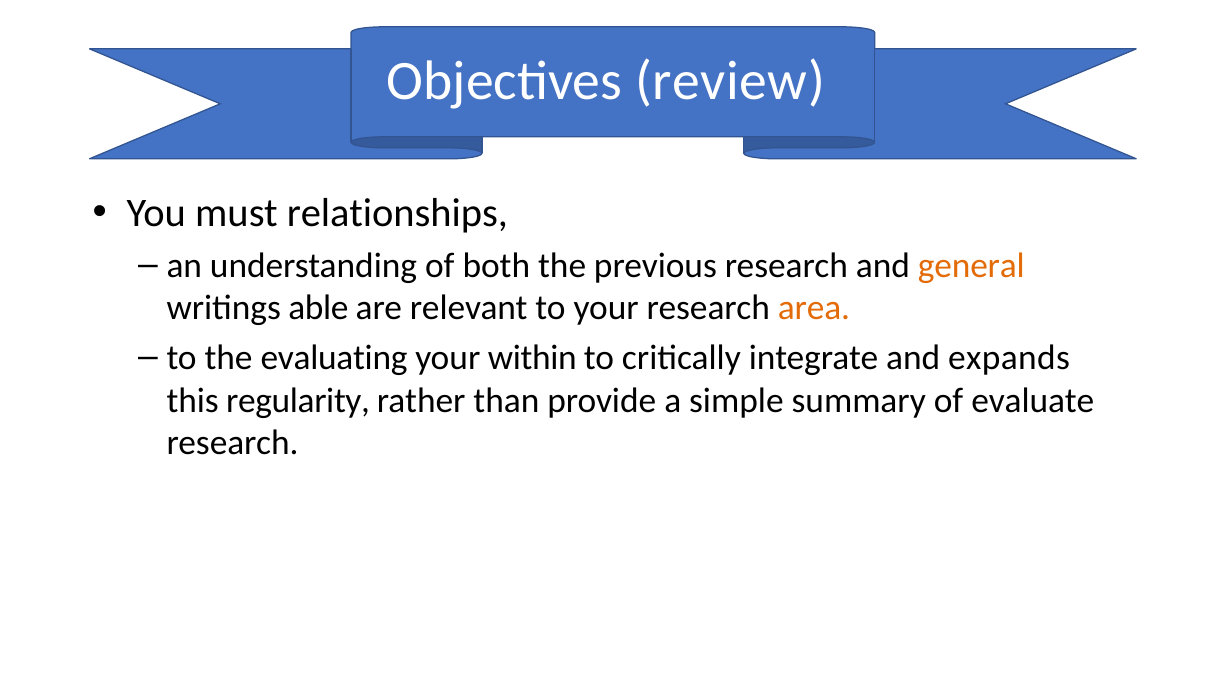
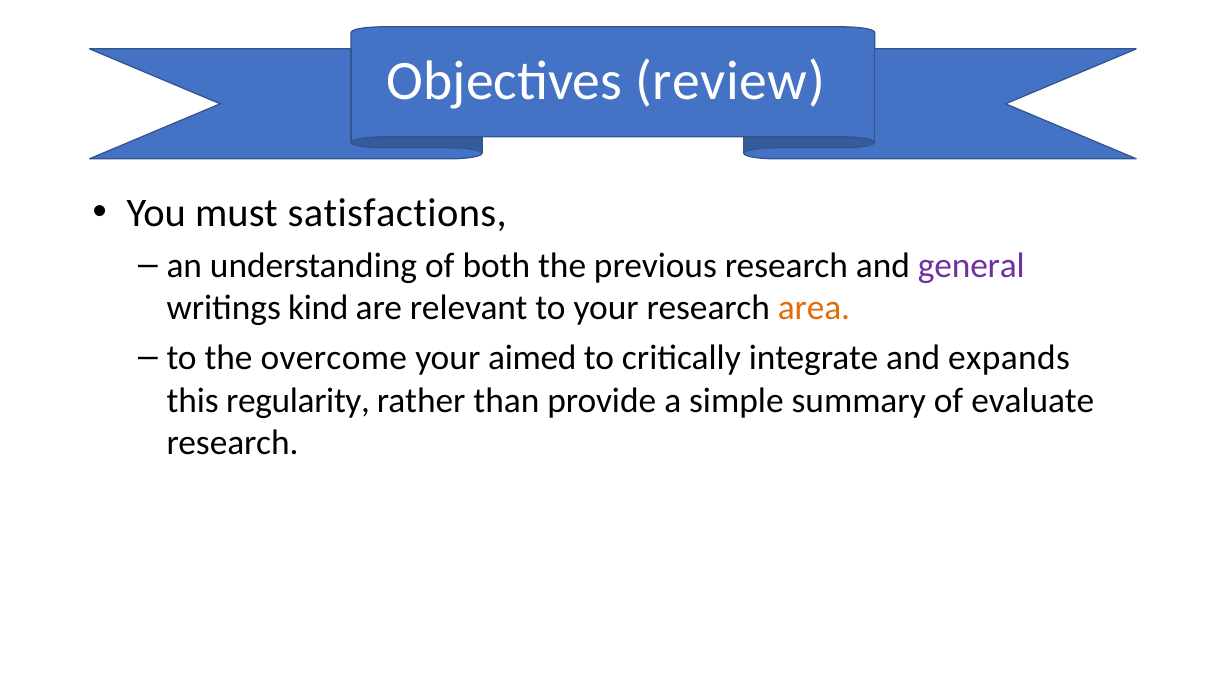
relationships: relationships -> satisfactions (397, 213)
general colour: orange -> purple (971, 266)
able: able -> kind (318, 308)
evaluating: evaluating -> overcome (334, 358)
within: within -> aimed (532, 358)
